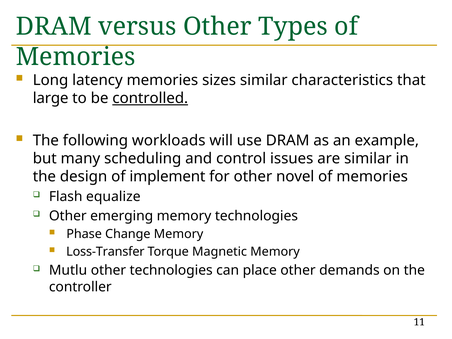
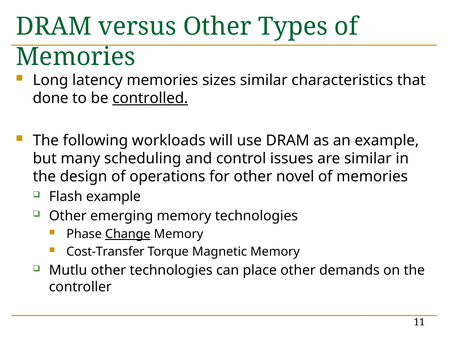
large: large -> done (51, 98)
implement: implement -> operations (167, 177)
Flash equalize: equalize -> example (113, 197)
Change underline: none -> present (128, 234)
Loss-Transfer: Loss-Transfer -> Cost-Transfer (105, 252)
